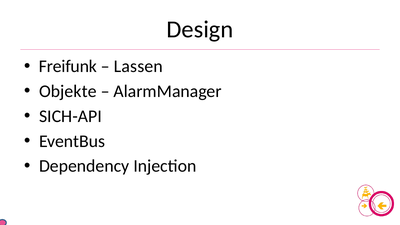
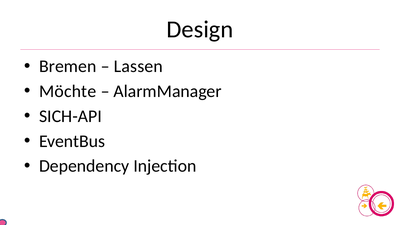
Freifunk: Freifunk -> Bremen (68, 66)
Objekte: Objekte -> Möchte (68, 91)
